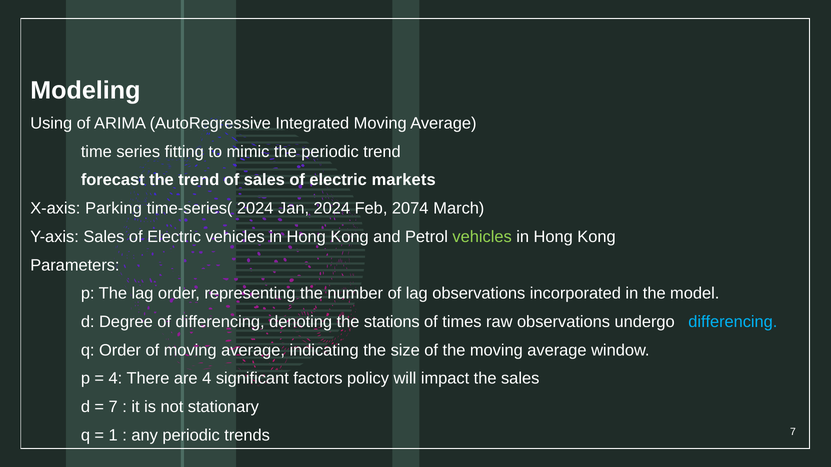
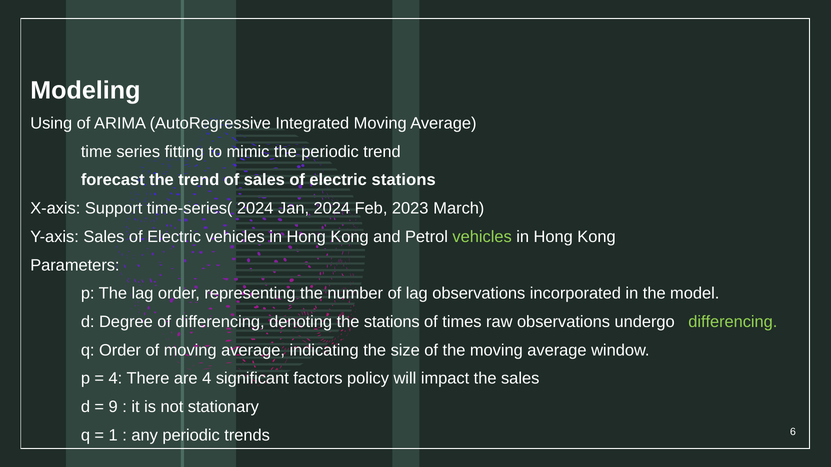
electric markets: markets -> stations (404, 180)
Parking: Parking -> Support (114, 209)
2074: 2074 -> 2023 (410, 209)
differencing colour: light blue -> light green (733, 322)
7: 7 -> 9 (113, 407)
trends 7: 7 -> 6 (793, 432)
